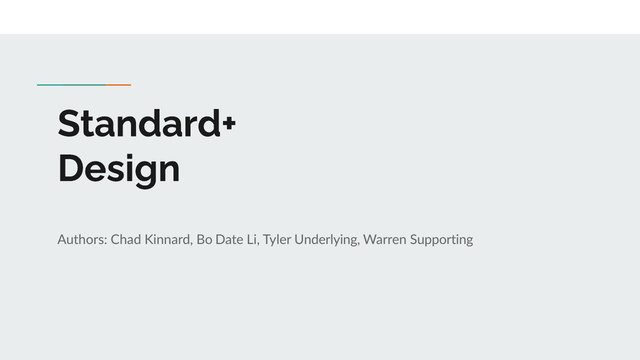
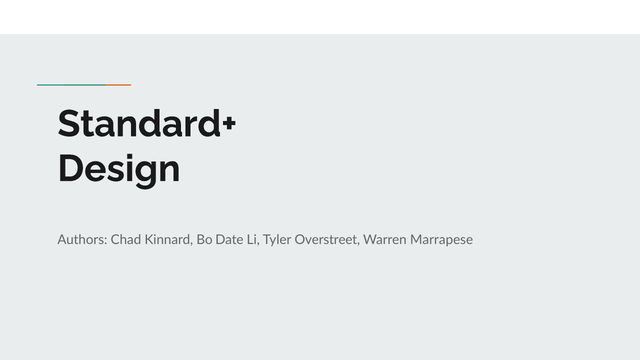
Underlying: Underlying -> Overstreet (327, 240)
Supporting: Supporting -> Marrapese (442, 240)
